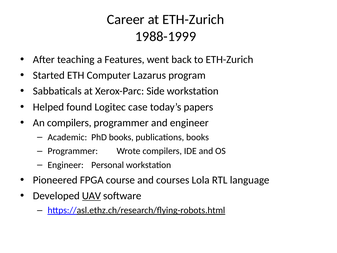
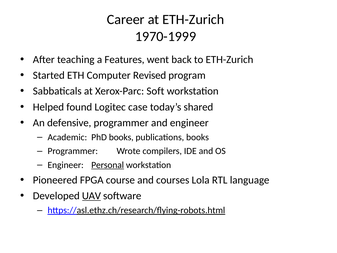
1988-1999: 1988-1999 -> 1970-1999 (166, 36)
Lazarus: Lazarus -> Revised (150, 75)
Side: Side -> Soft (155, 91)
papers: papers -> shared (198, 107)
An compilers: compilers -> defensive (69, 123)
Personal underline: none -> present (108, 165)
